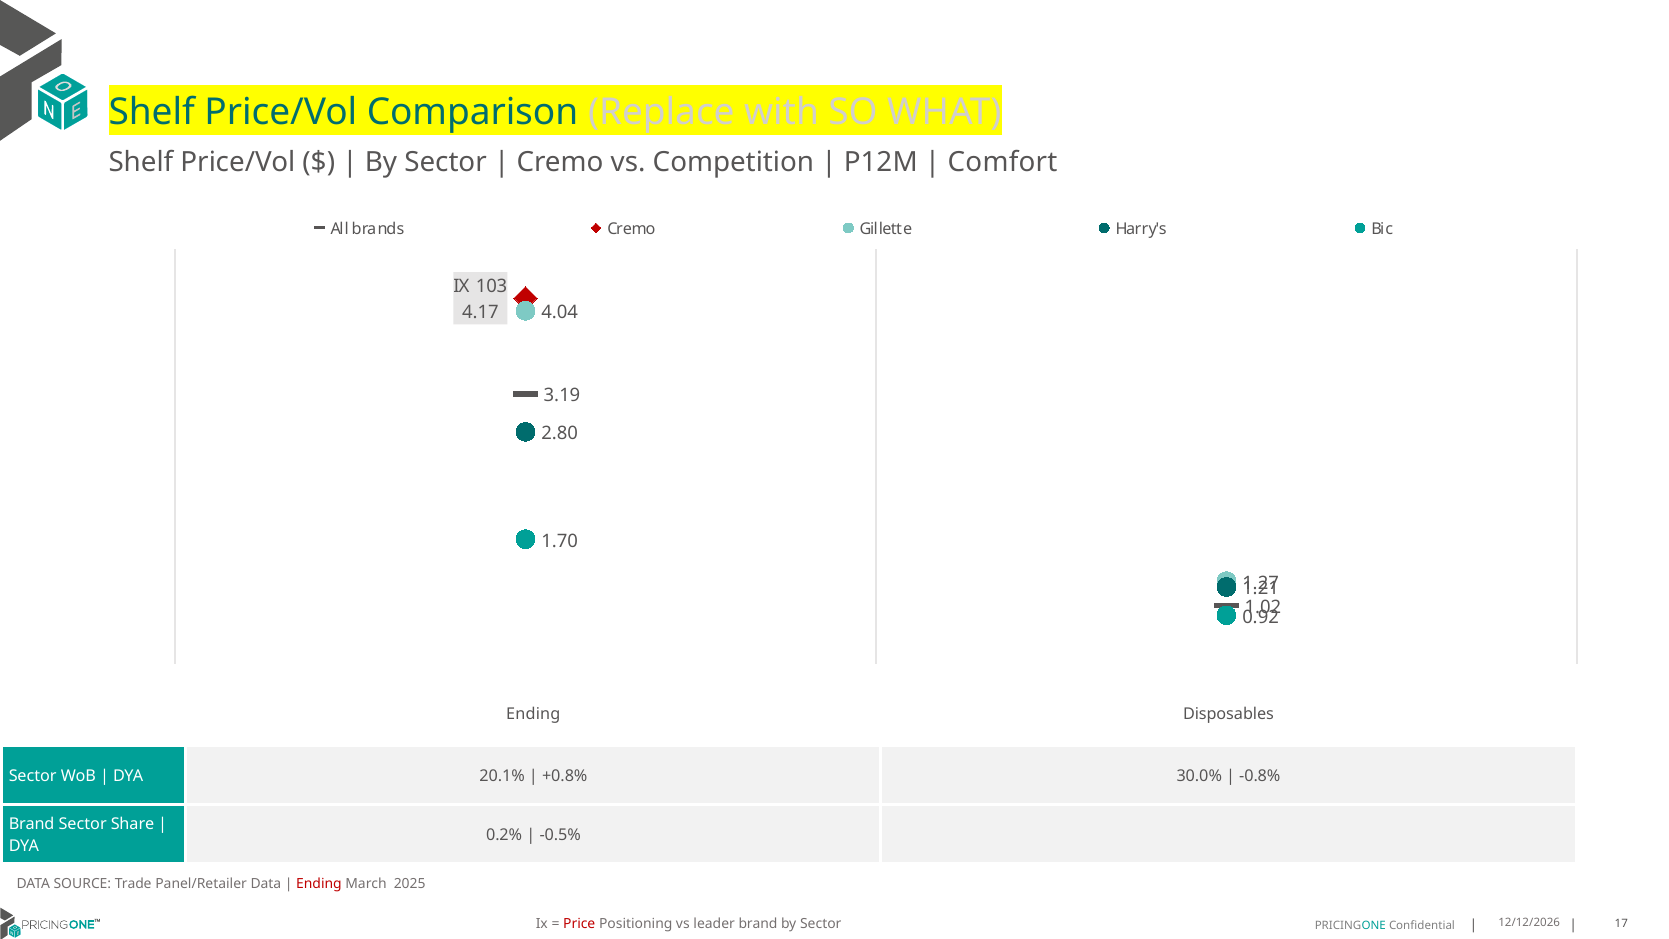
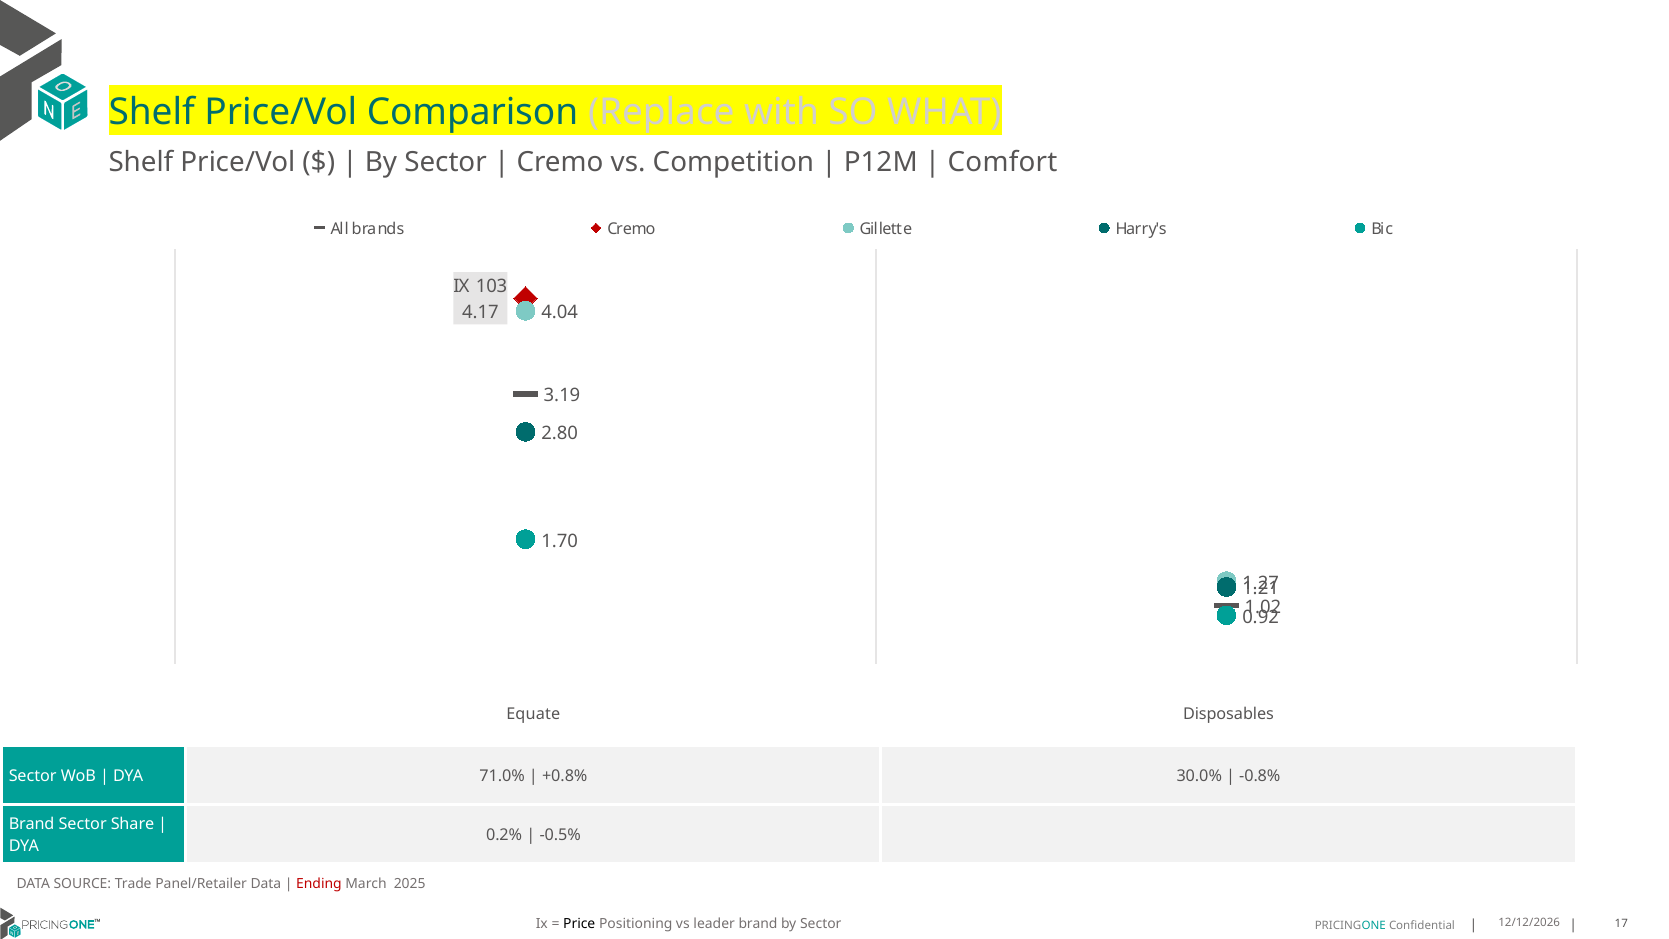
Ending: Ending -> Equate (533, 714)
20.1%: 20.1% -> 71.0% (502, 776)
Price colour: red -> black (579, 924)
